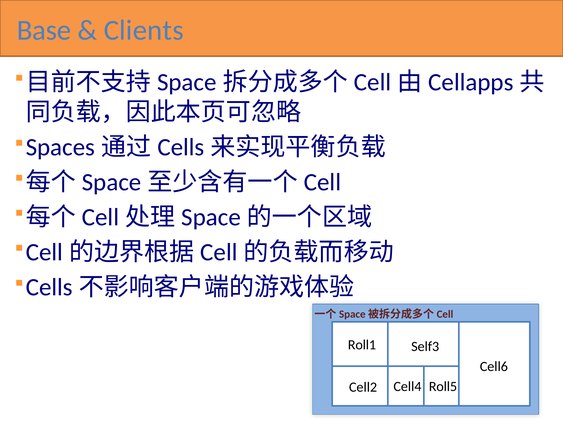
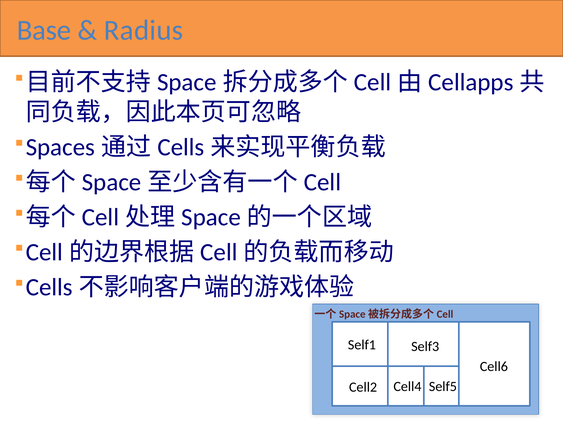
Clients: Clients -> Radius (144, 30)
Roll1: Roll1 -> Self1 (362, 345)
Roll5: Roll5 -> Self5 (443, 387)
